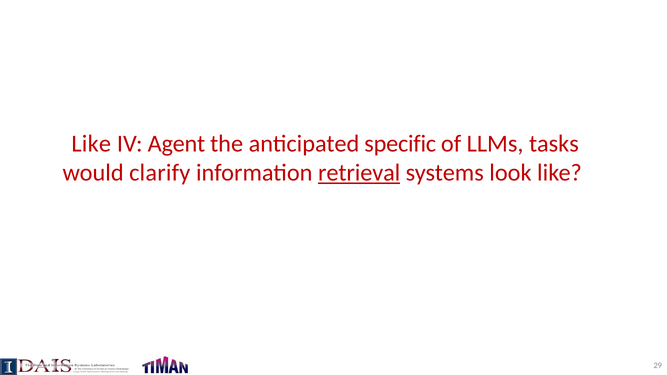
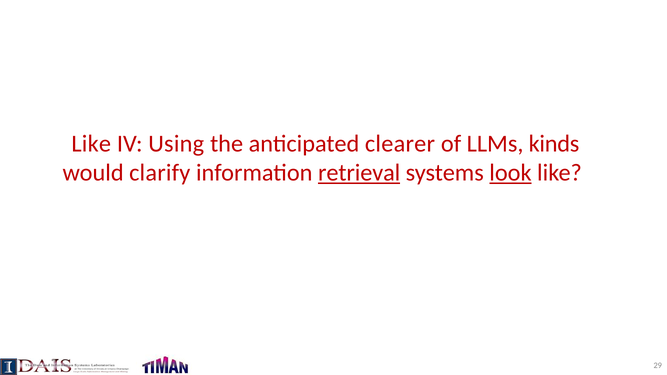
Agent: Agent -> Using (176, 144)
specific: specific -> clearer (400, 144)
tasks: tasks -> kinds (554, 144)
look underline: none -> present (510, 173)
